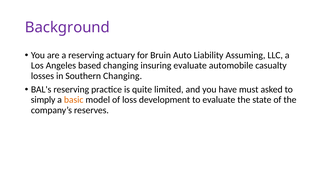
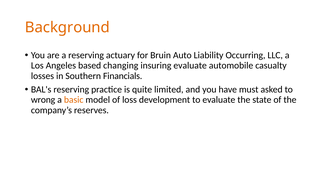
Background colour: purple -> orange (67, 27)
Assuming: Assuming -> Occurring (245, 55)
Southern Changing: Changing -> Financials (123, 76)
simply: simply -> wrong (43, 100)
